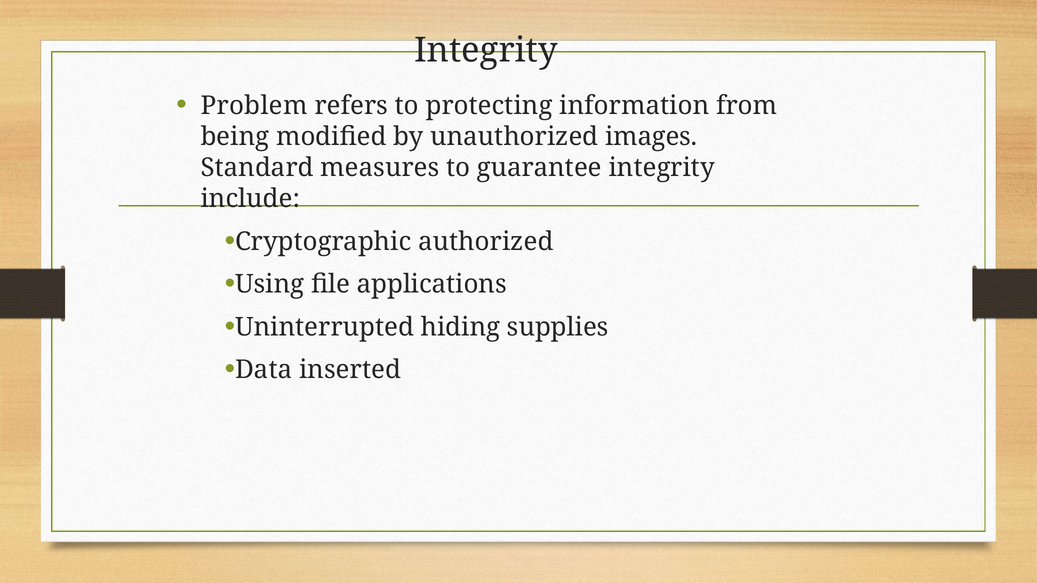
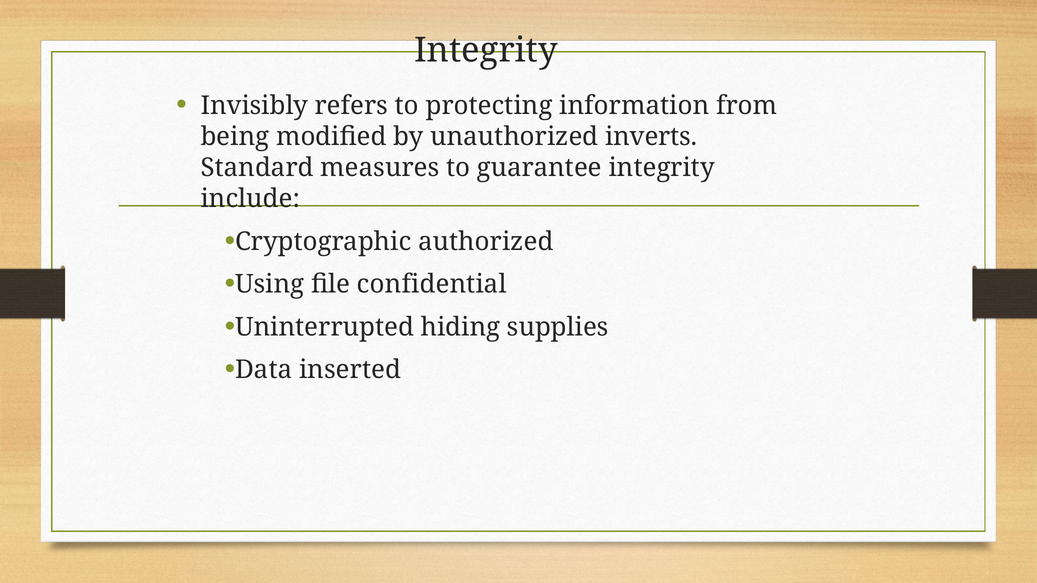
Problem: Problem -> Invisibly (254, 106)
images: images -> inverts (651, 137)
applications: applications -> confidential (432, 284)
